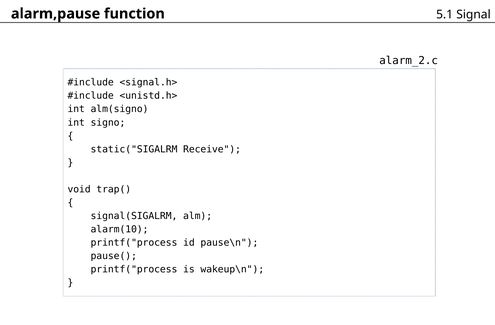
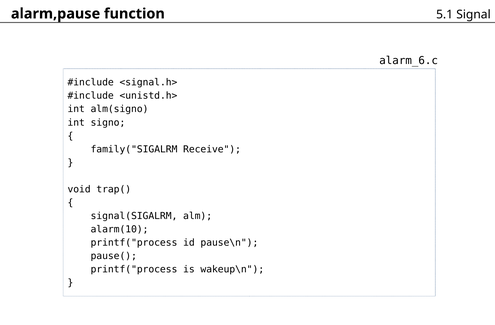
alarm_2.c: alarm_2.c -> alarm_6.c (409, 61)
static("SIGALRM: static("SIGALRM -> family("SIGALRM (134, 149)
